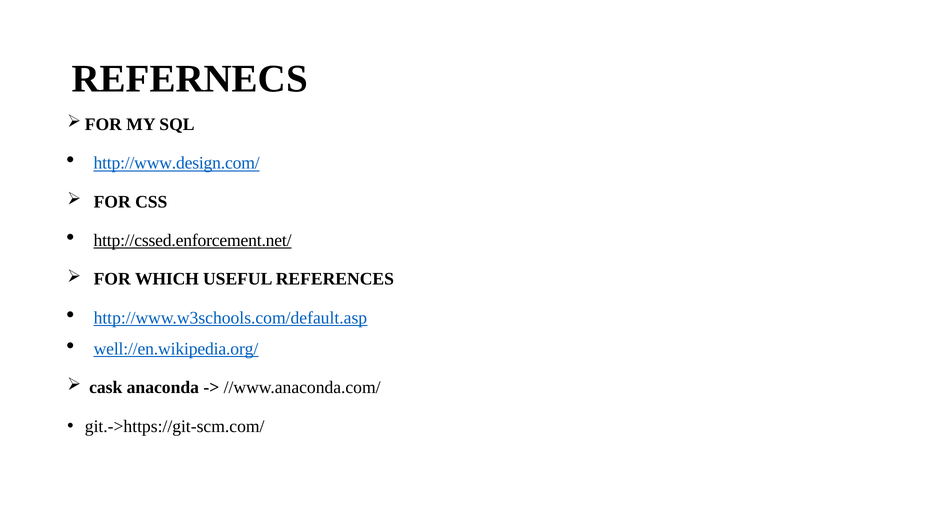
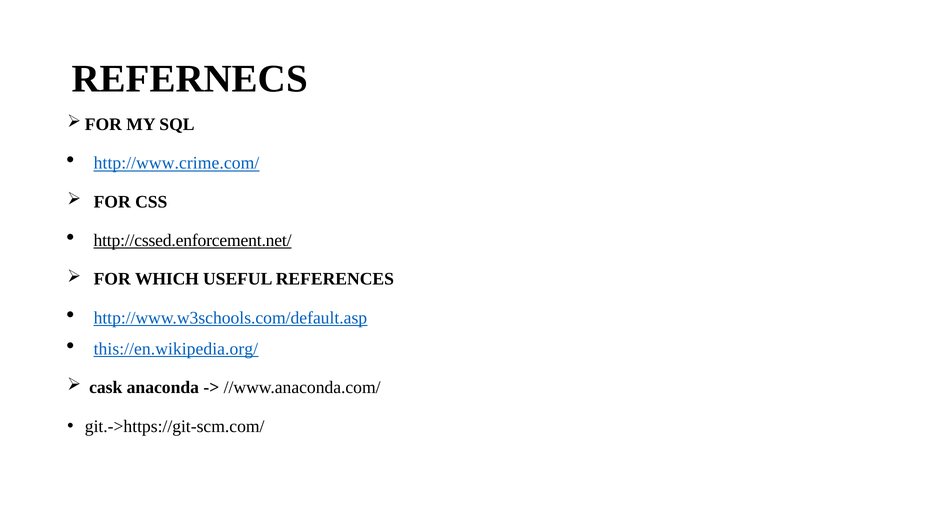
http://www.design.com/: http://www.design.com/ -> http://www.crime.com/ (176, 163)
well://en.wikipedia.org/: well://en.wikipedia.org/ -> this://en.wikipedia.org/ (176, 349)
